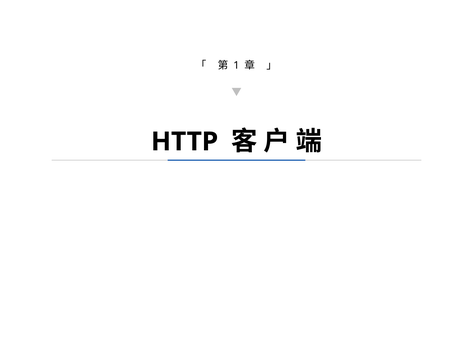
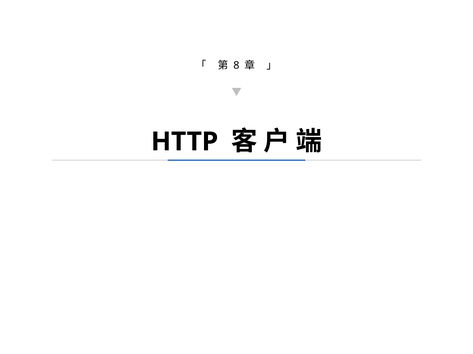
1: 1 -> 8 (236, 66)
